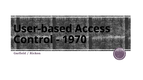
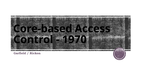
User-based: User-based -> Core-based (43, 29)
